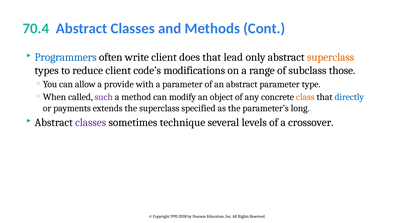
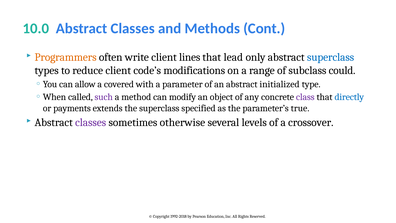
70.4: 70.4 -> 10.0 (36, 29)
Programmers colour: blue -> orange (66, 57)
does: does -> lines (190, 57)
superclass colour: orange -> blue (331, 57)
those: those -> could (342, 70)
provide: provide -> covered (119, 84)
abstract parameter: parameter -> initialized (280, 84)
class colour: orange -> purple (305, 97)
long: long -> true (300, 108)
technique: technique -> otherwise (182, 122)
